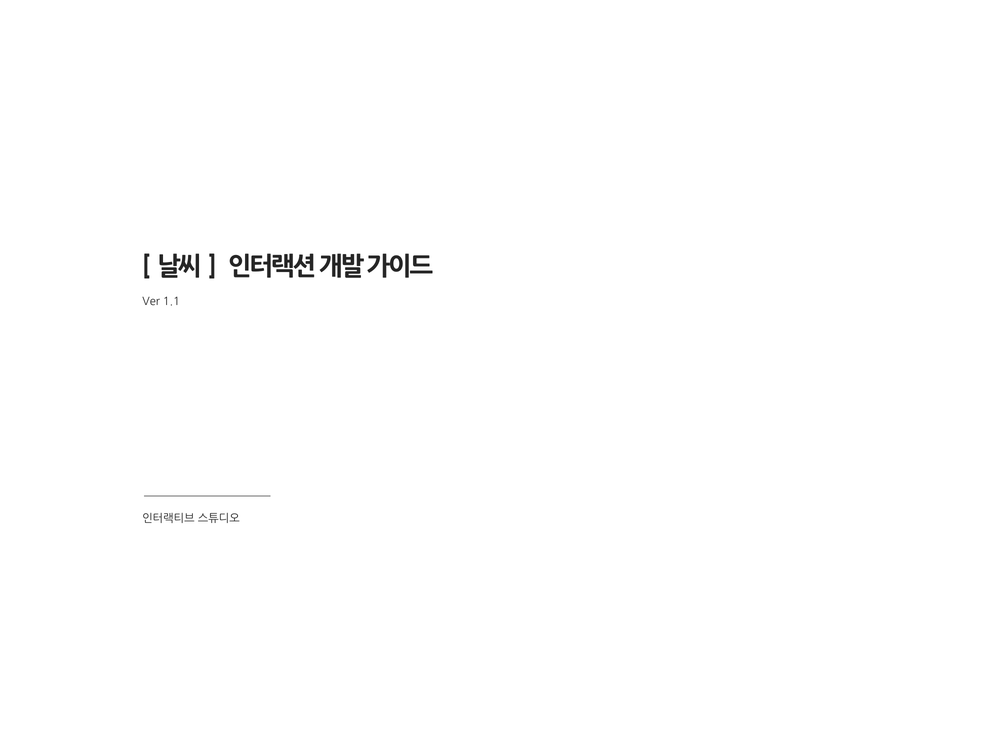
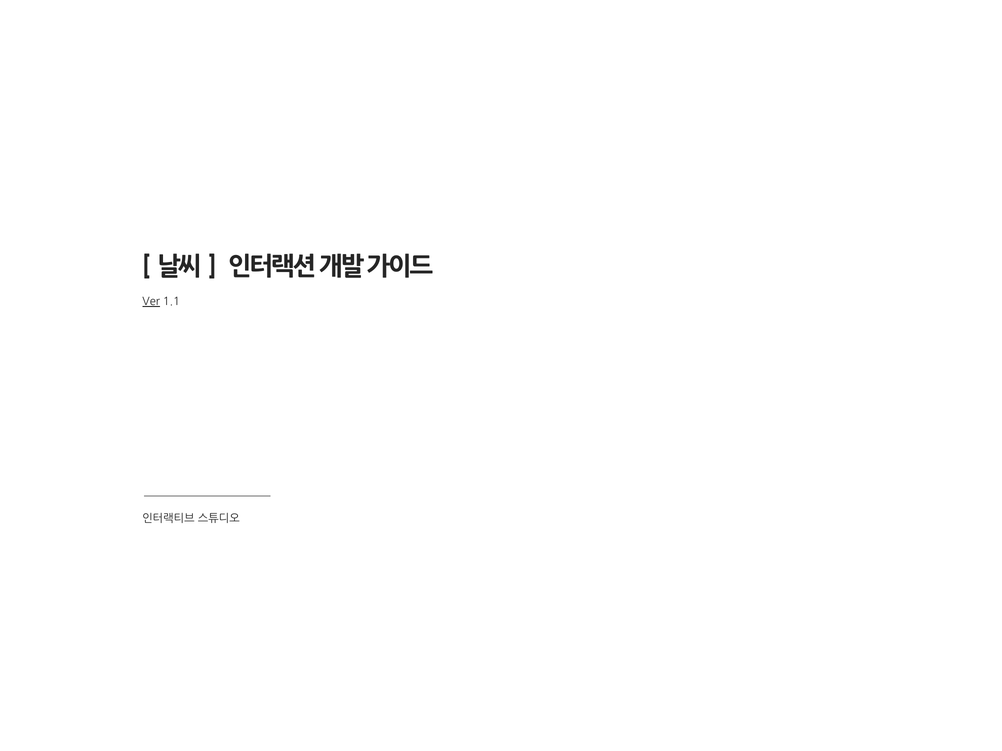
Ver underline: none -> present (151, 302)
